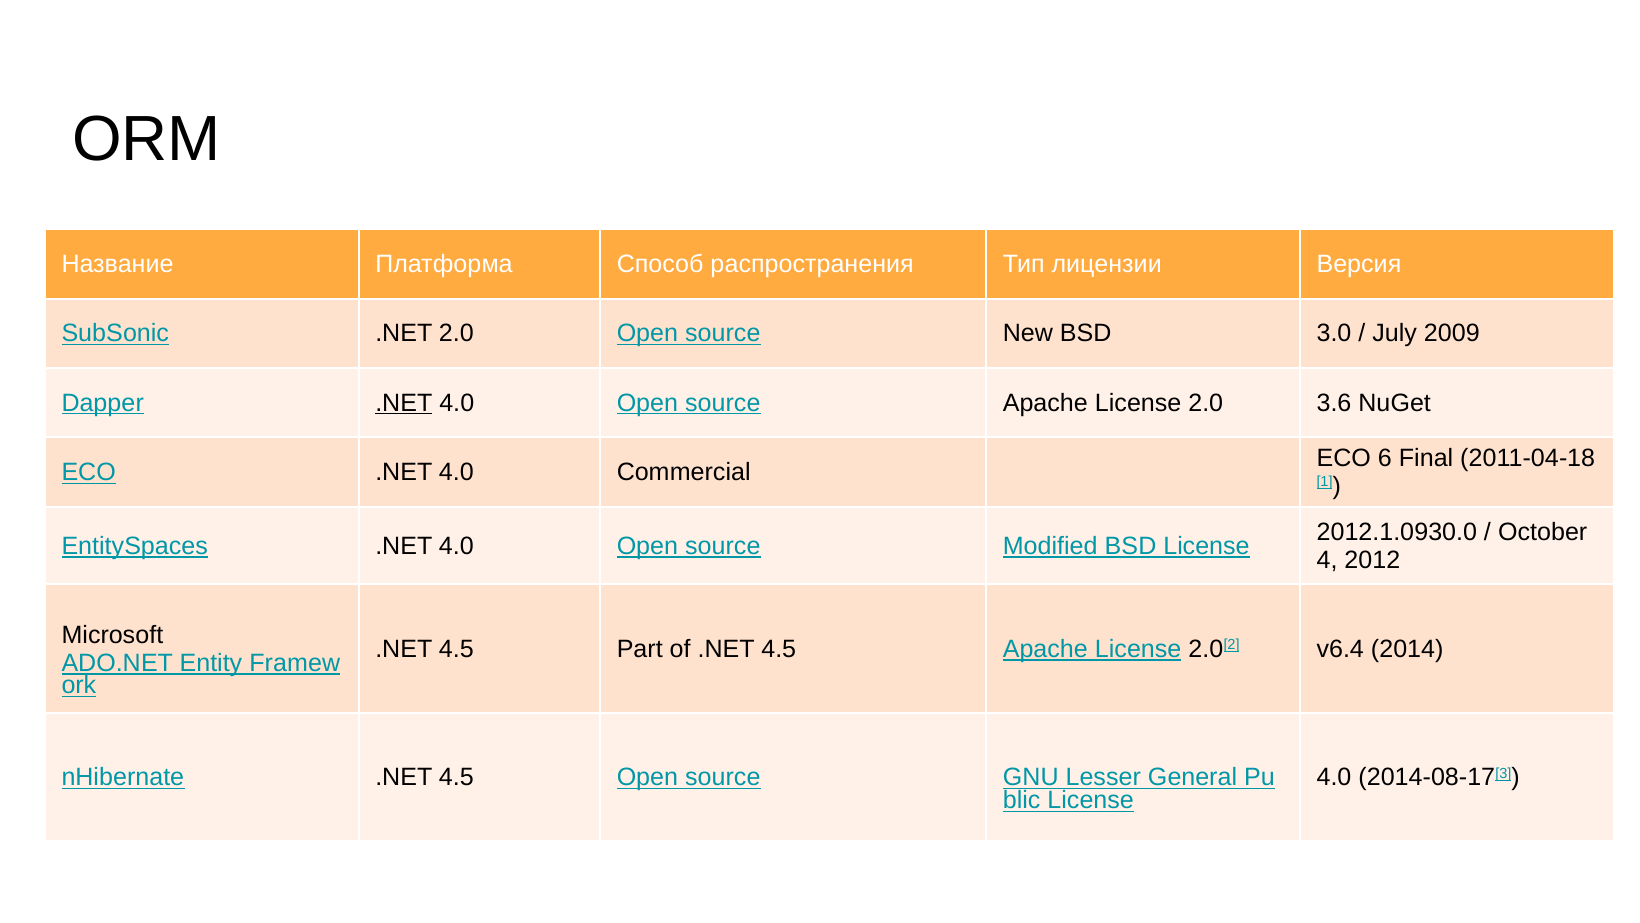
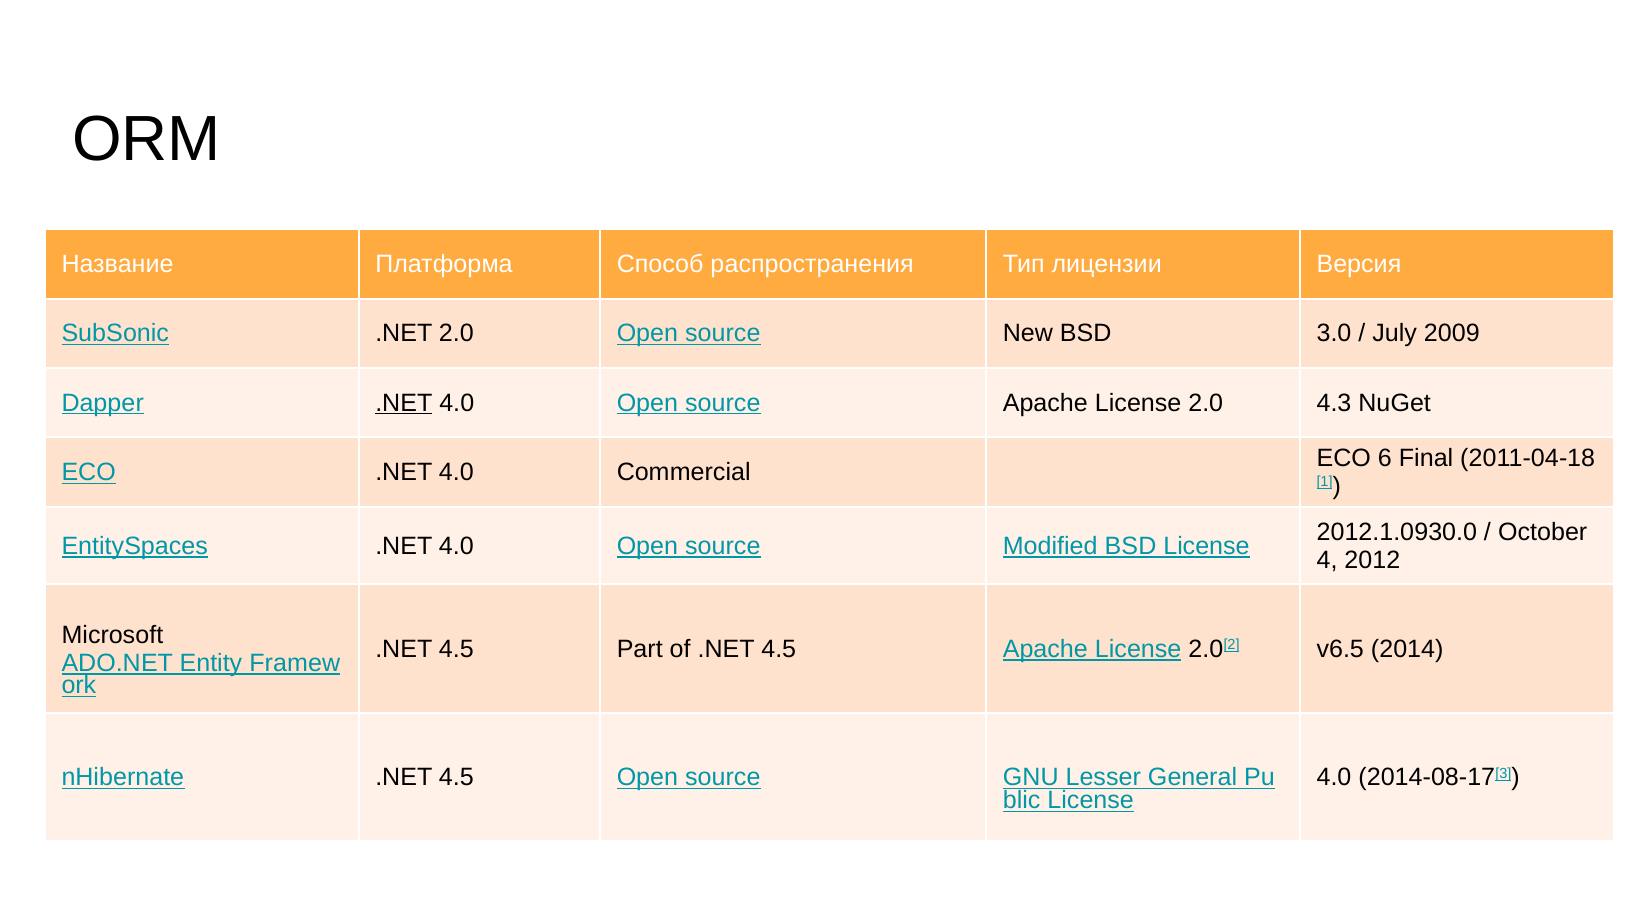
3.6: 3.6 -> 4.3 (1334, 403)
v6.4: v6.4 -> v6.5 (1340, 649)
